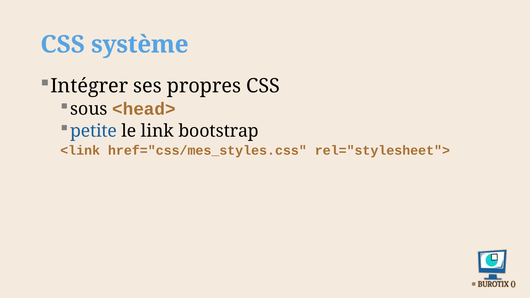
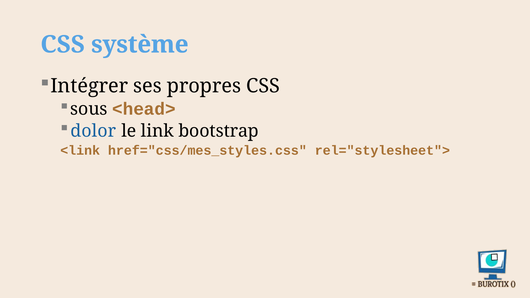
petite: petite -> dolor (93, 131)
